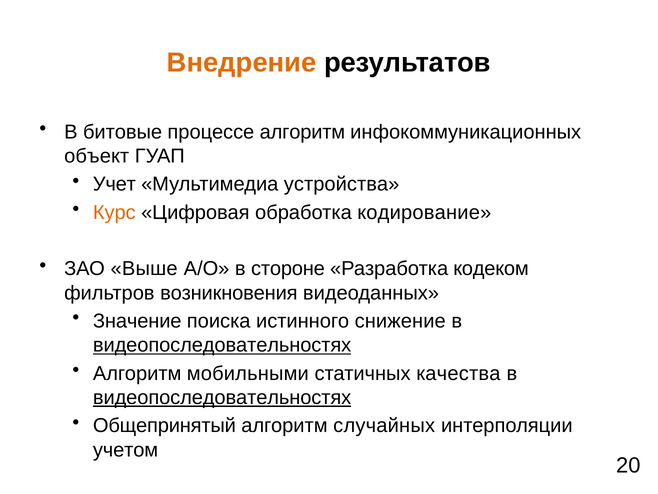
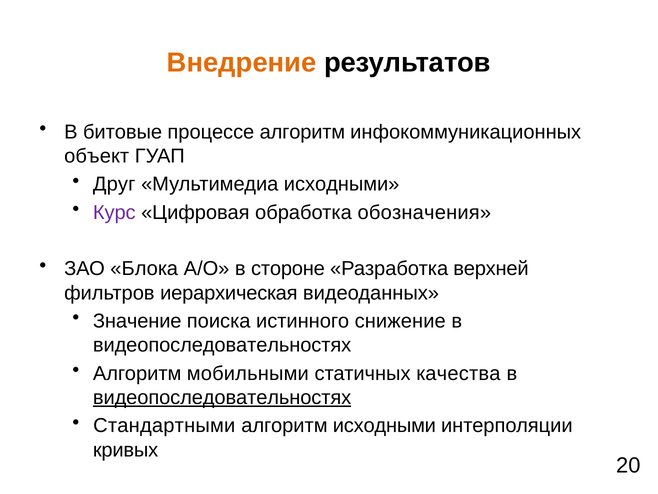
Учет: Учет -> Друг (114, 184)
Мультимедиа устройства: устройства -> исходными (342, 184)
Курс colour: orange -> purple (114, 212)
кодирование: кодирование -> обозначения (424, 212)
Выше: Выше -> Блока (144, 269)
кодеком: кодеком -> верхней (491, 269)
возникновения: возникновения -> иерархическая (229, 293)
видеопоследовательностях underline: present -> none (222, 345)
Общепринятый: Общепринятый -> Стандартными (164, 425)
алгоритм случайных: случайных -> исходными (384, 425)
учетом: учетом -> кривых (126, 449)
